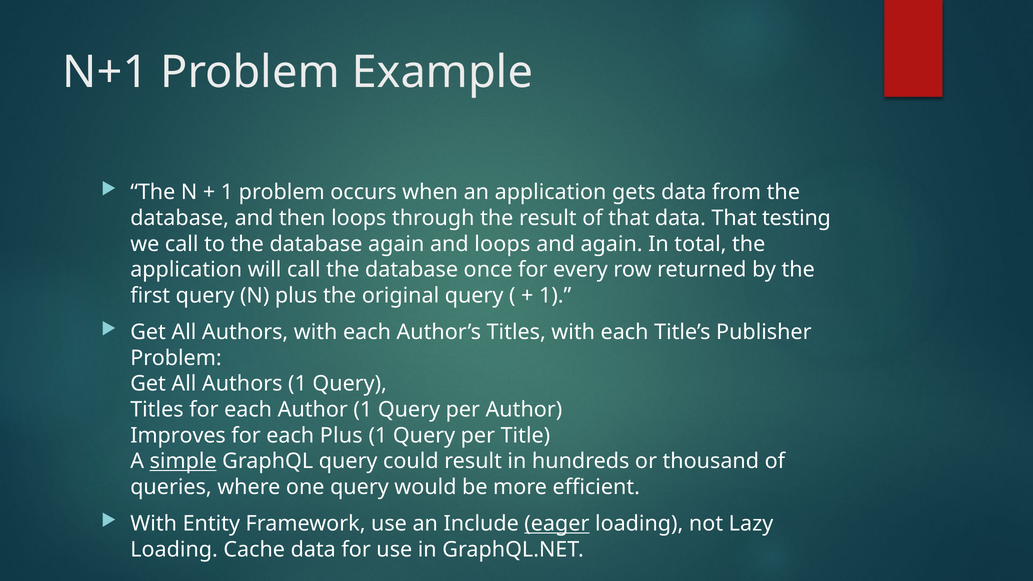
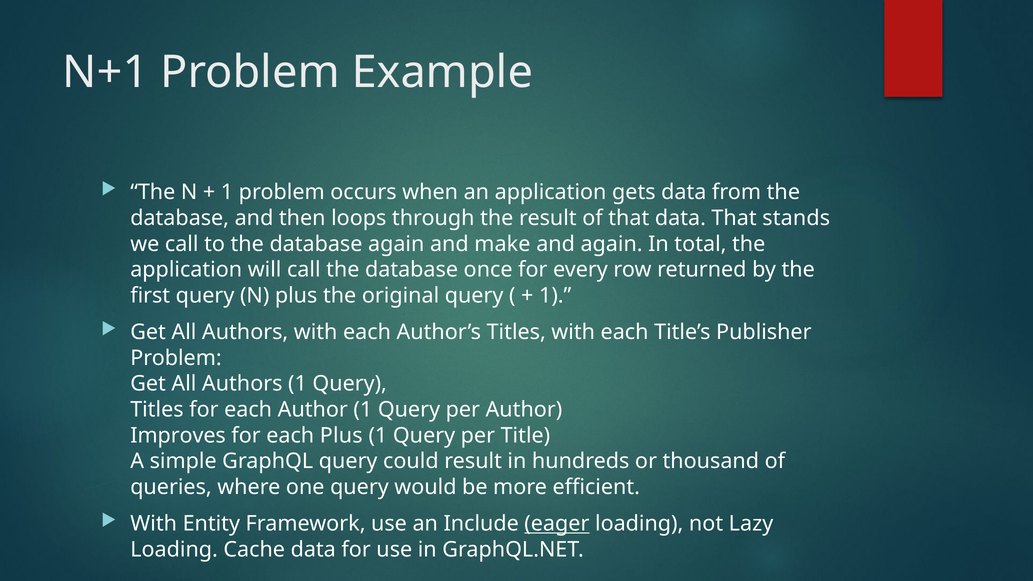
testing: testing -> stands (796, 218)
and loops: loops -> make (502, 244)
simple underline: present -> none (183, 461)
